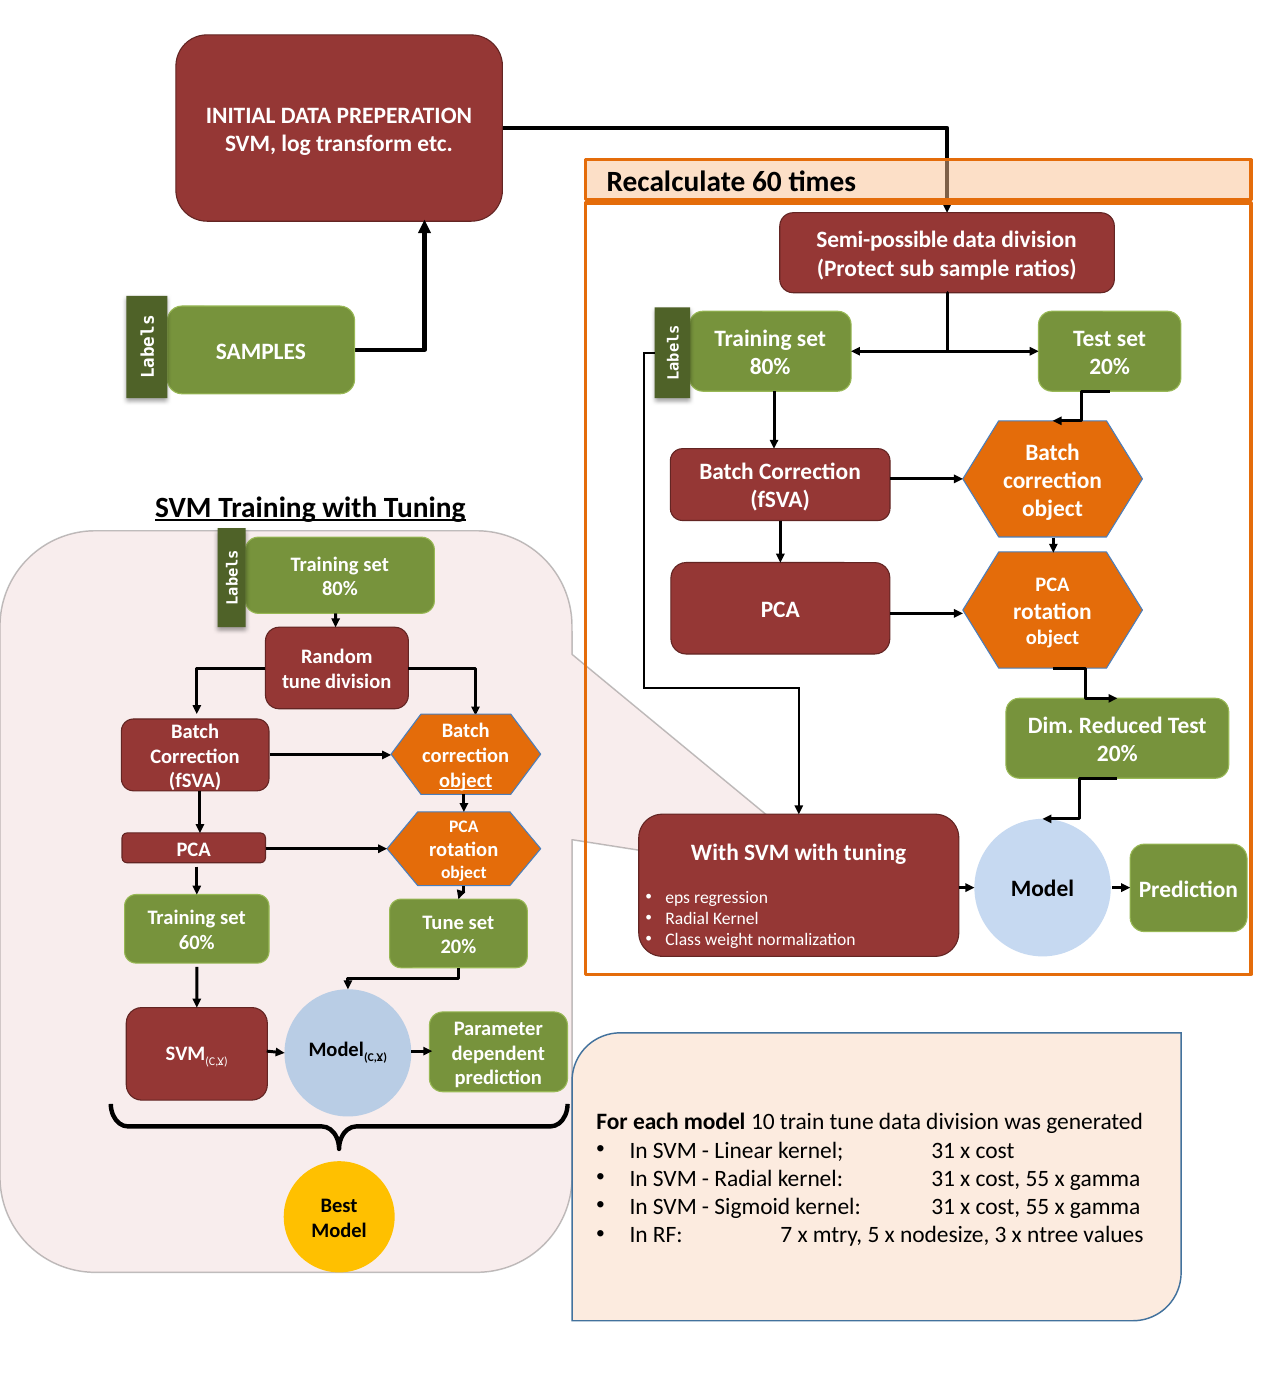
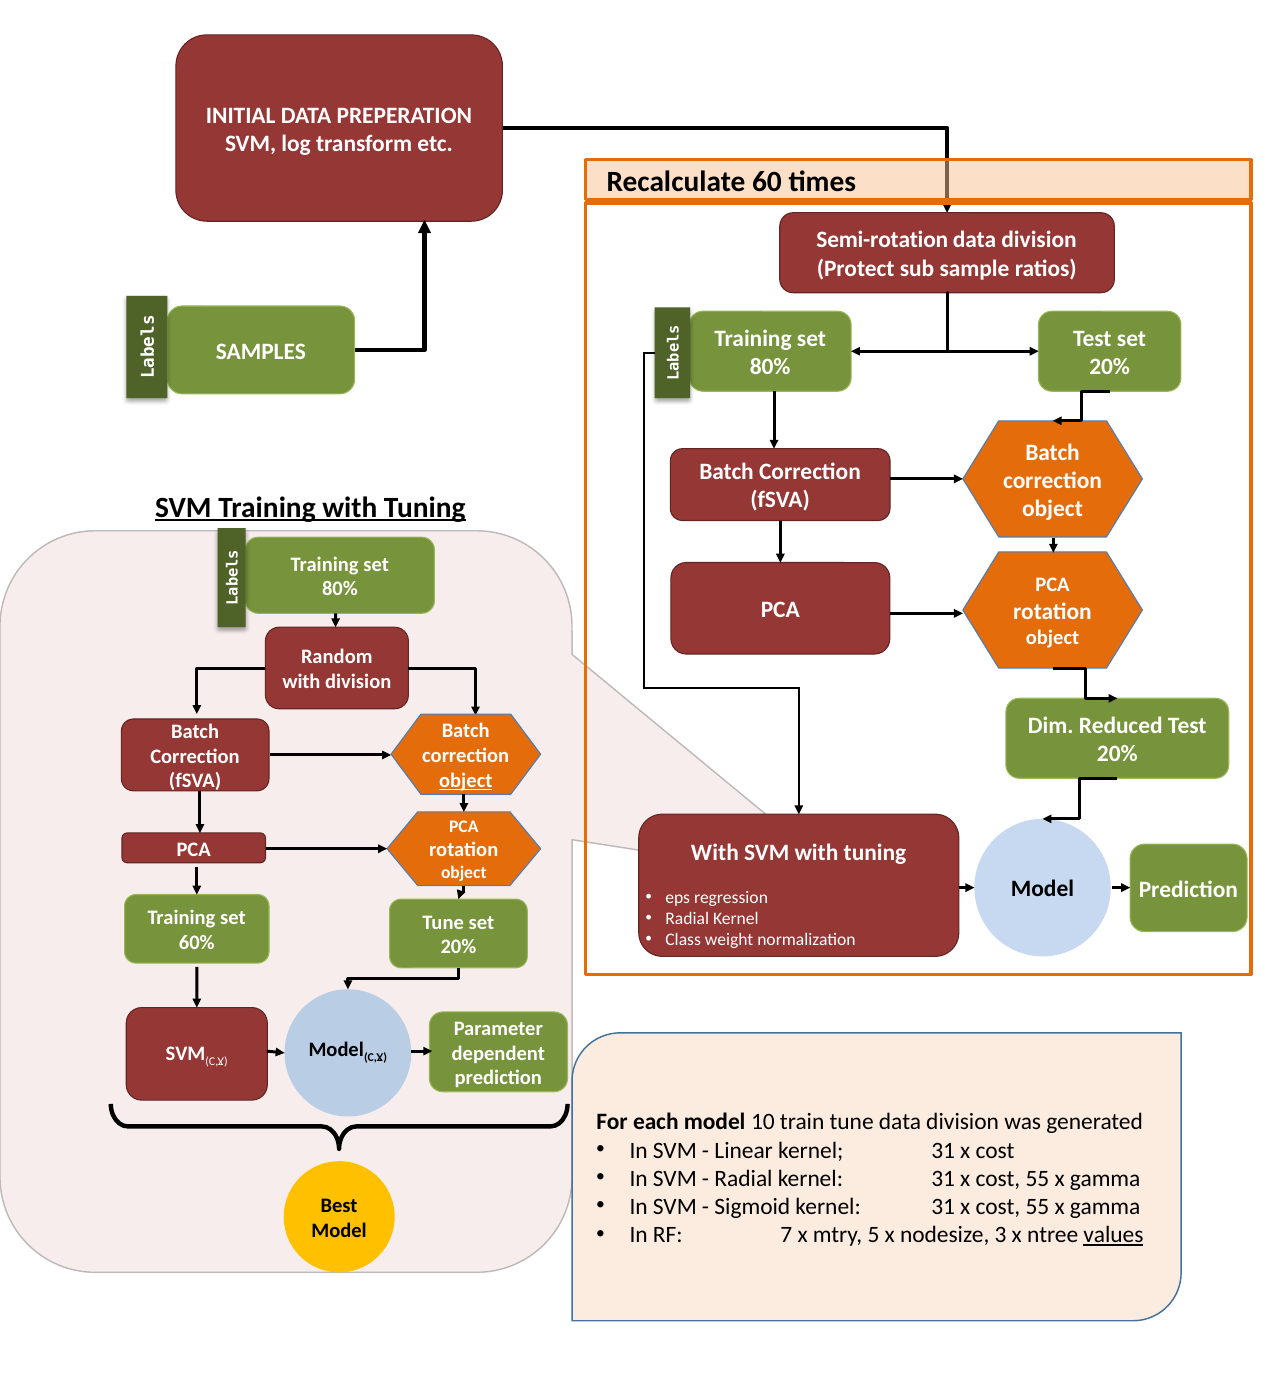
Semi-possible: Semi-possible -> Semi-rotation (882, 240)
tune: tune -> with (301, 682)
values underline: none -> present (1113, 1235)
